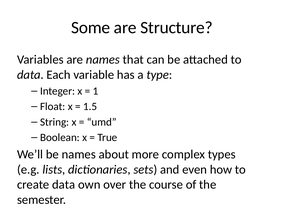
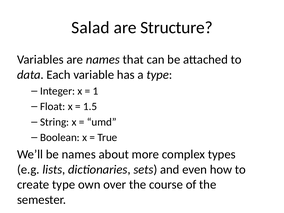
Some: Some -> Salad (90, 27)
create data: data -> type (64, 185)
